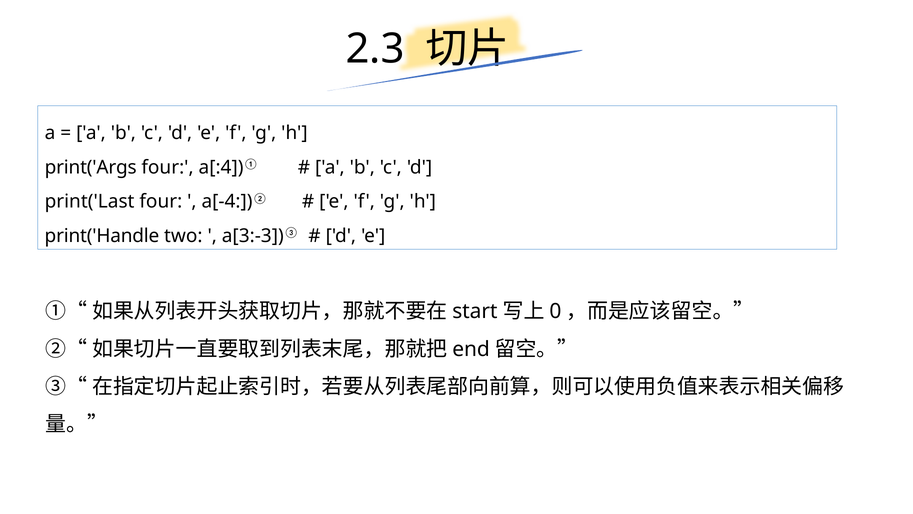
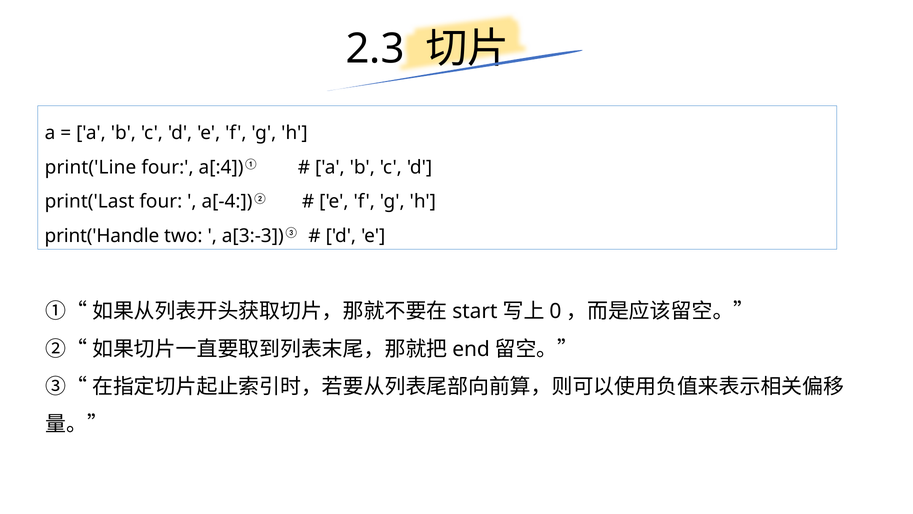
print('Args: print('Args -> print('Line (91, 167)
